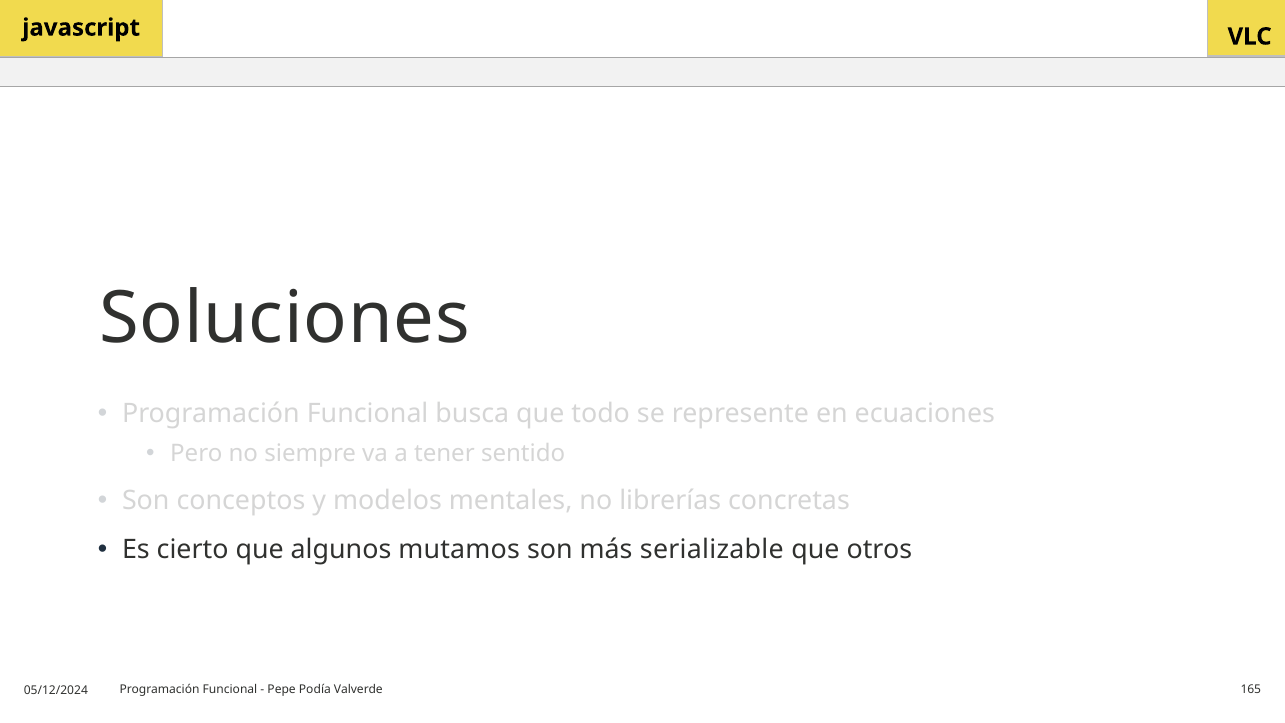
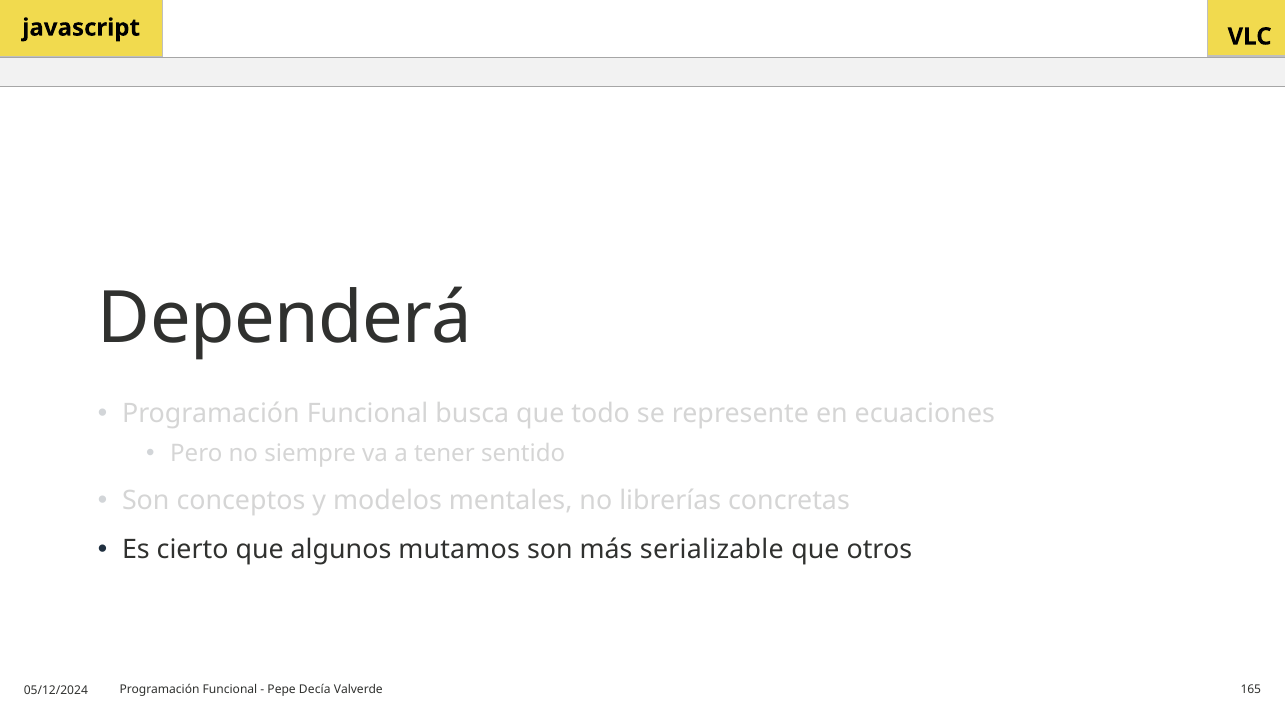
Soluciones: Soluciones -> Dependerá (285, 318)
Podía: Podía -> Decía (315, 689)
